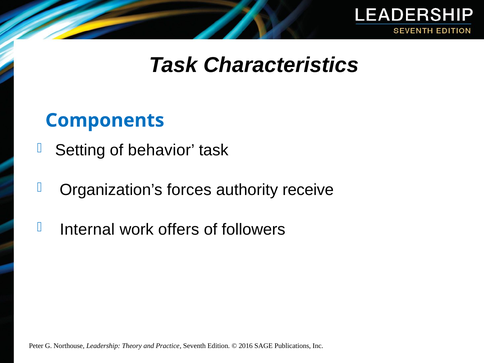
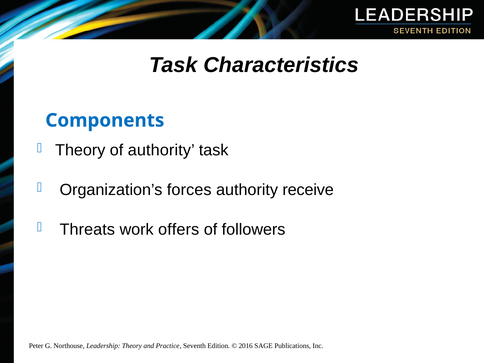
Setting: Setting -> Theory (80, 150)
of behavior: behavior -> authority (161, 150)
Internal: Internal -> Threats (87, 229)
